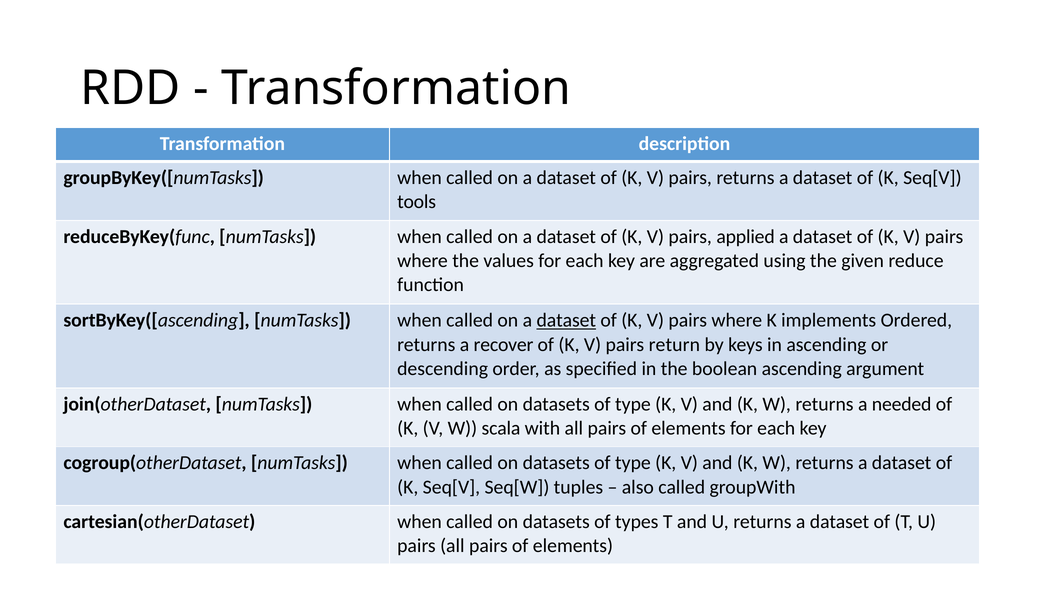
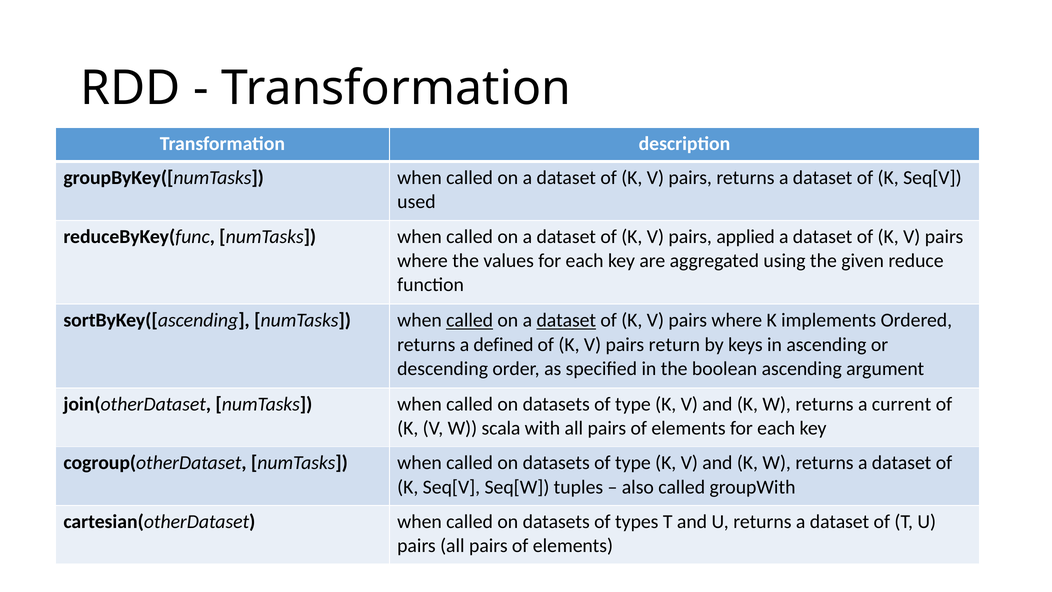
tools: tools -> used (416, 202)
called underline: none -> present (470, 320)
recover: recover -> defined (503, 344)
needed: needed -> current (902, 404)
